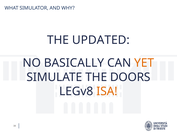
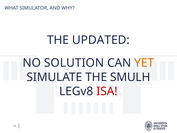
BASICALLY: BASICALLY -> SOLUTION (74, 63)
DOORS: DOORS -> SMULH (130, 77)
ISA colour: orange -> red (107, 91)
